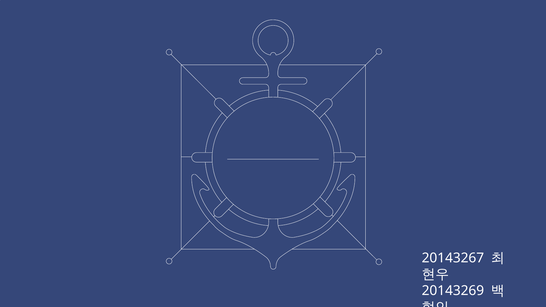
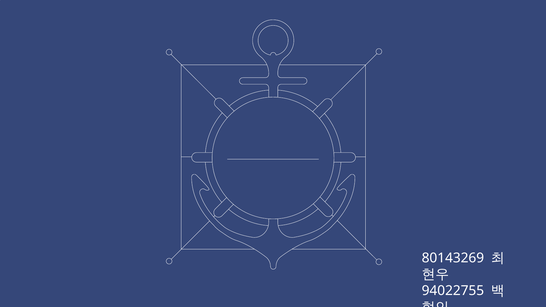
20143267: 20143267 -> 80143269 (453, 258)
20143269: 20143269 -> 94022755 (453, 291)
